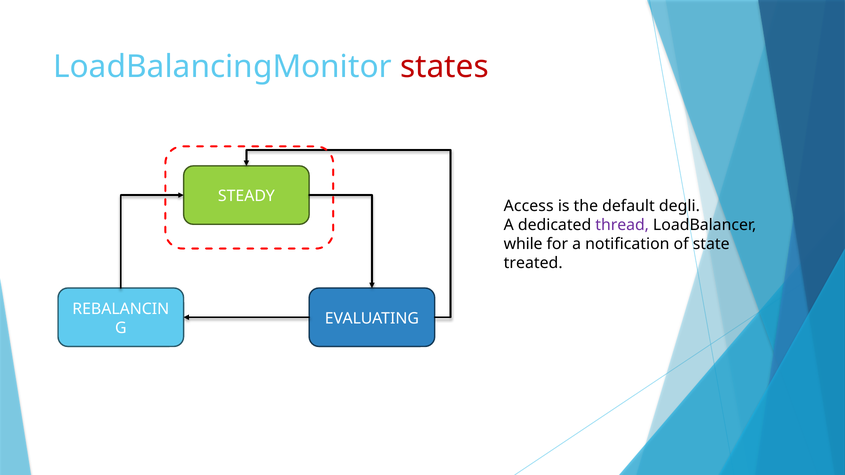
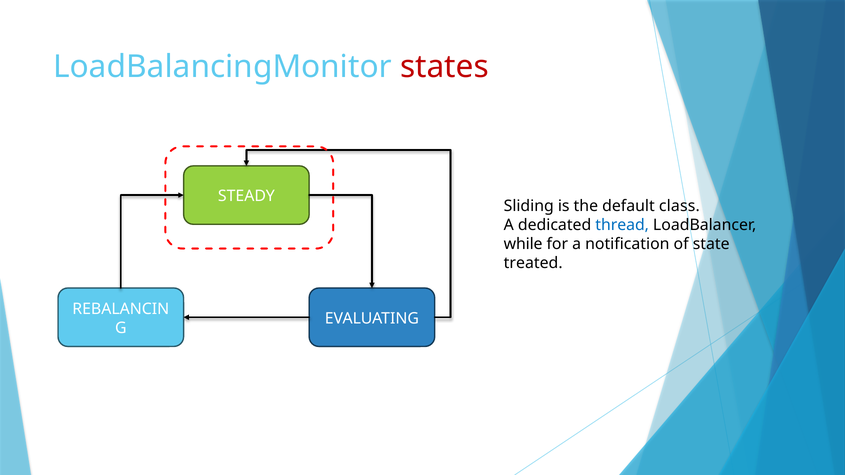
Access: Access -> Sliding (529, 206)
degli: degli -> class (679, 206)
thread colour: purple -> blue (622, 225)
